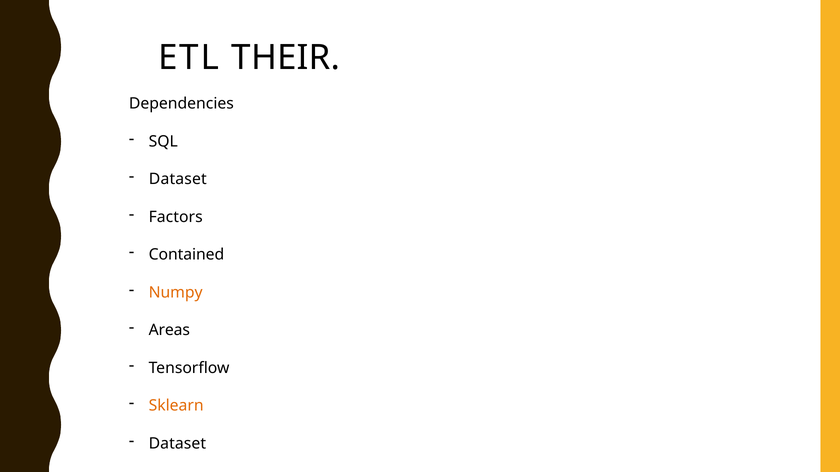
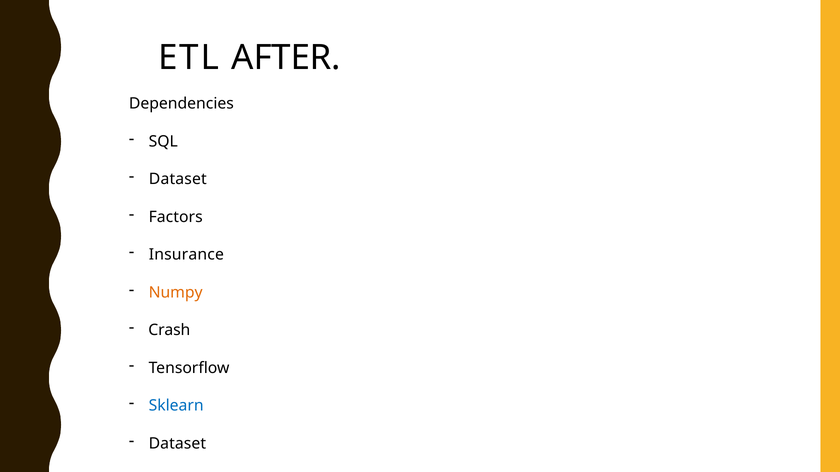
THEIR: THEIR -> AFTER (286, 58)
Contained: Contained -> Insurance (186, 255)
Areas: Areas -> Crash (169, 331)
Sklearn colour: orange -> blue (176, 406)
